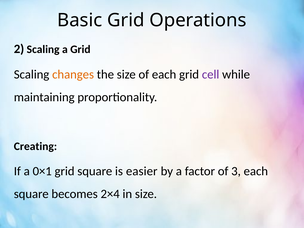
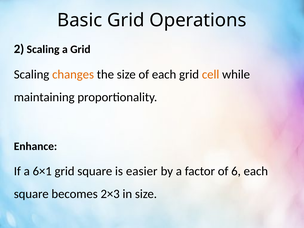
cell colour: purple -> orange (211, 74)
Creating: Creating -> Enhance (35, 146)
0×1: 0×1 -> 6×1 (42, 171)
3: 3 -> 6 (236, 171)
2×4: 2×4 -> 2×3 (110, 194)
